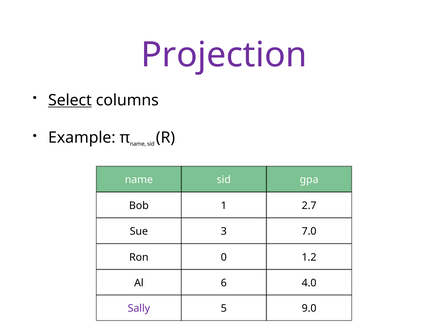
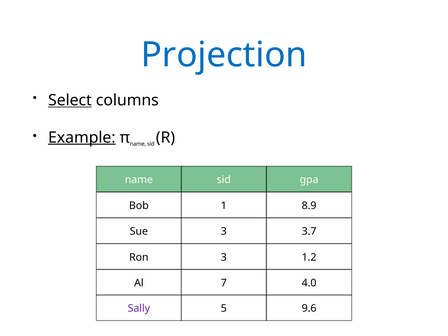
Projection colour: purple -> blue (224, 55)
Example underline: none -> present (82, 138)
2.7: 2.7 -> 8.9 (309, 206)
7.0: 7.0 -> 3.7 (309, 231)
Ron 0: 0 -> 3 (224, 257)
6: 6 -> 7 (224, 283)
9.0: 9.0 -> 9.6 (309, 308)
